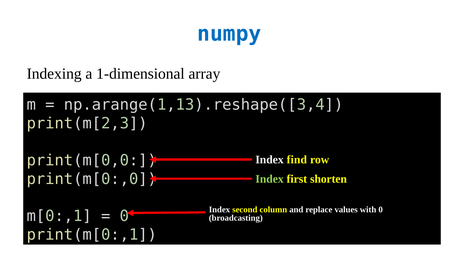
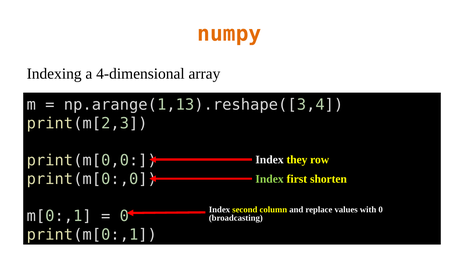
numpy colour: blue -> orange (229, 34)
1-dimensional: 1-dimensional -> 4-dimensional (140, 74)
find: find -> they (297, 160)
